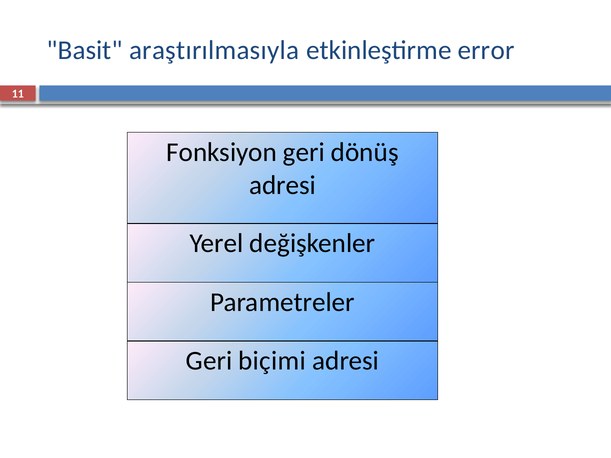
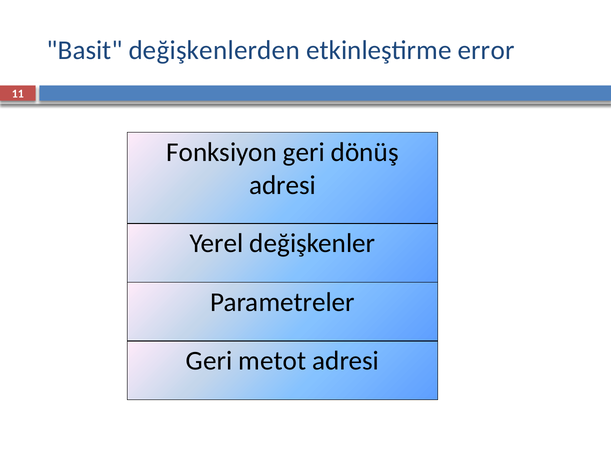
araştırılmasıyla: araştırılmasıyla -> değişkenlerden (214, 50)
biçimi: biçimi -> metot (272, 361)
